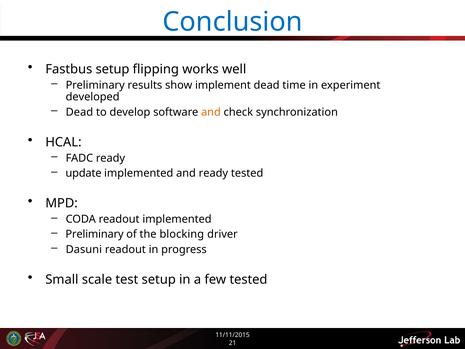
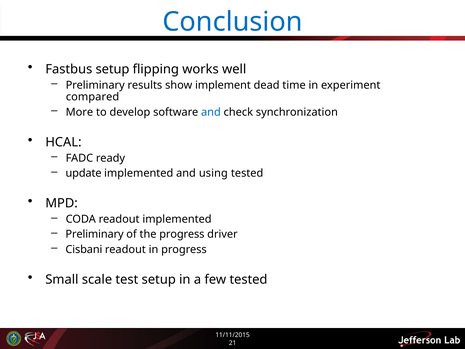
developed: developed -> compared (93, 97)
Dead: Dead -> More (79, 112)
and colour: orange -> blue (211, 112)
and ready: ready -> using (213, 173)
the blocking: blocking -> progress (182, 234)
Dasuni: Dasuni -> Cisbani (84, 249)
